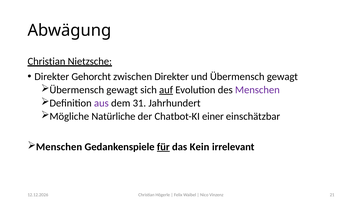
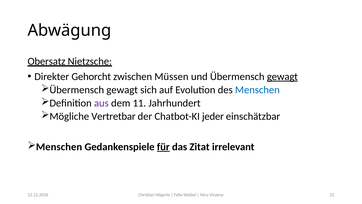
Christian: Christian -> Obersatz (47, 61)
zwischen Direkter: Direkter -> Müssen (171, 76)
gewagt underline: none -> present (282, 76)
auf underline: present -> none (166, 90)
Menschen colour: purple -> blue (257, 90)
31: 31 -> 11 (139, 103)
Natürliche: Natürliche -> Vertretbar (113, 116)
einer: einer -> jeder (213, 116)
Kein: Kein -> Zitat (200, 147)
